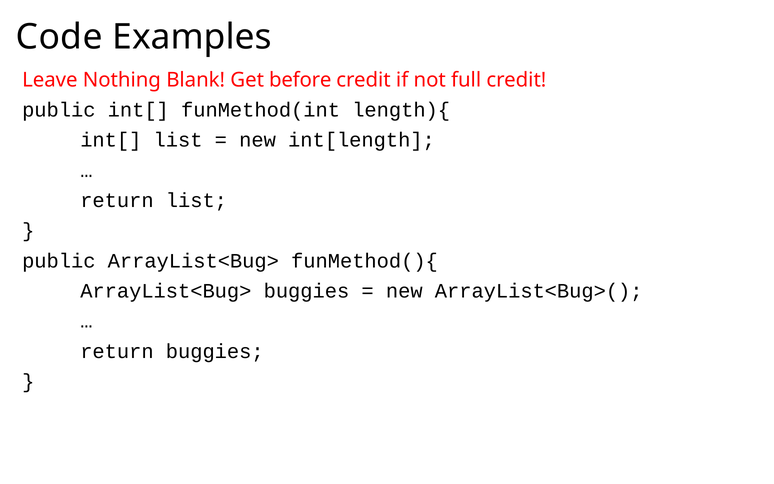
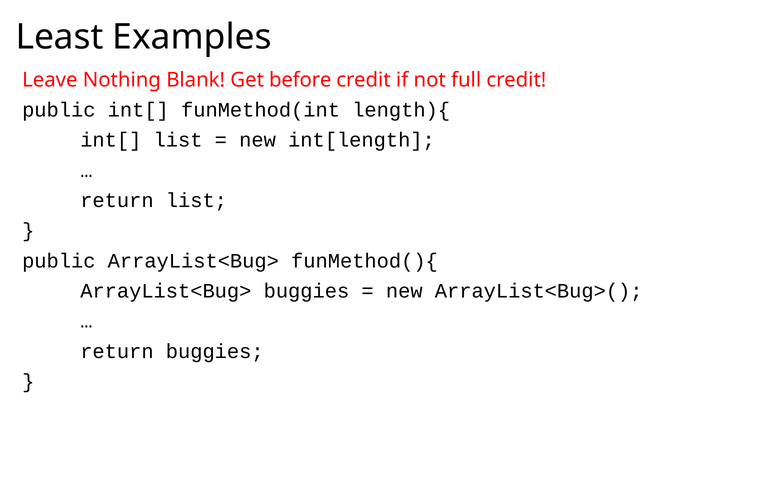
Code: Code -> Least (60, 37)
